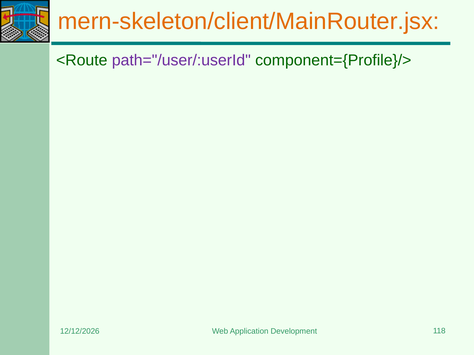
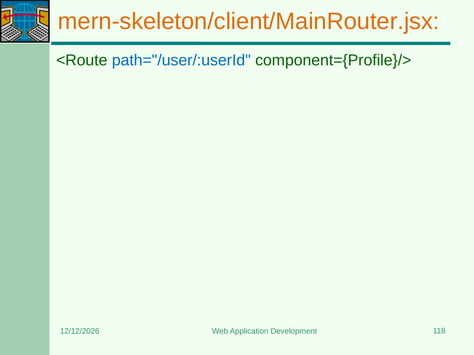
path="/user/:userId colour: purple -> blue (181, 60)
